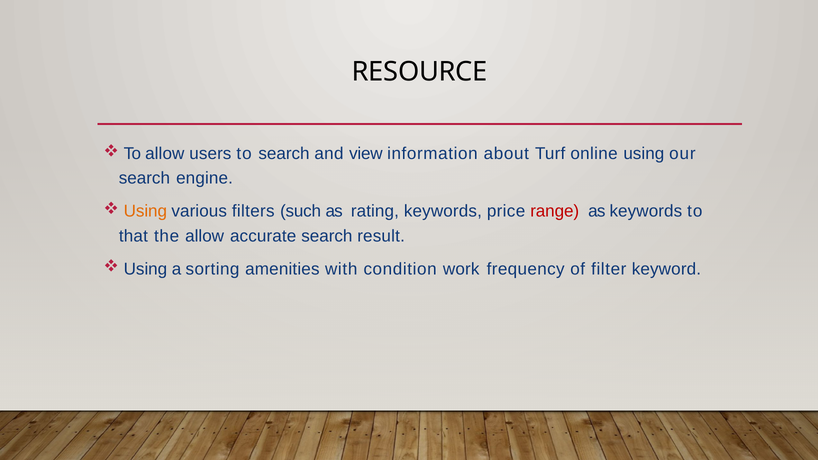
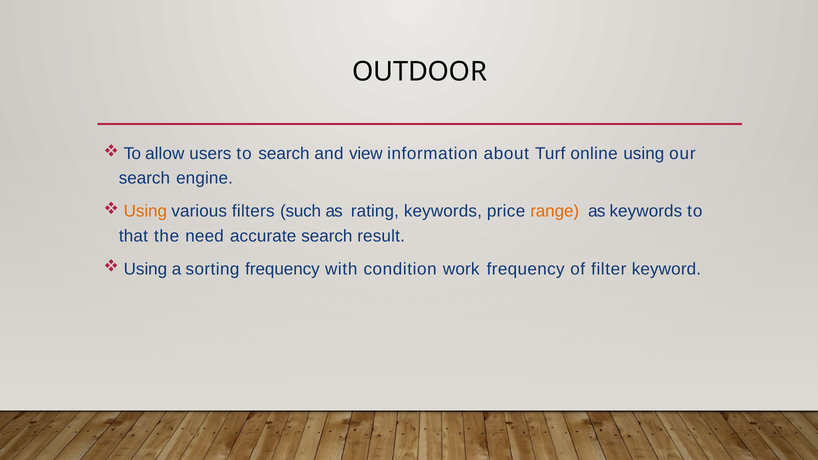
RESOURCE: RESOURCE -> OUTDOOR (420, 72)
range colour: red -> orange (555, 211)
the allow: allow -> need (205, 236)
sorting amenities: amenities -> frequency (282, 269)
